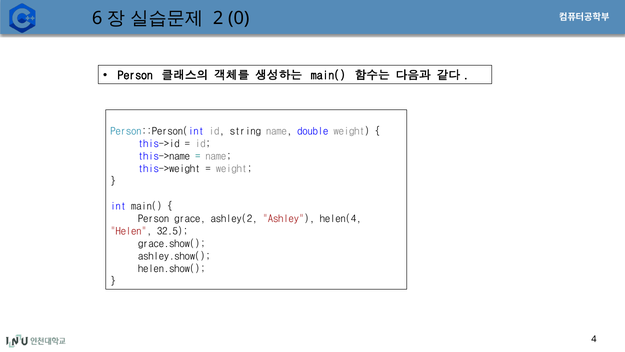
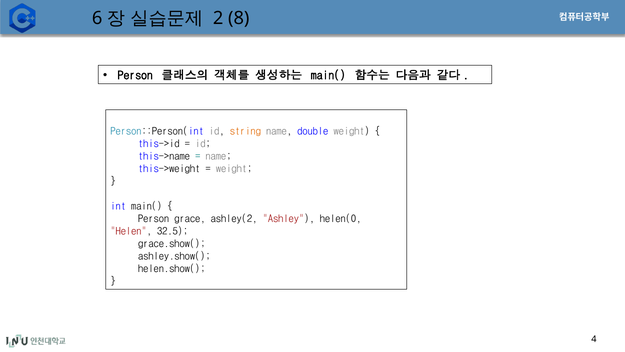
0: 0 -> 8 (239, 18)
string colour: black -> orange (245, 131)
helen(4: helen(4 -> helen(0 (341, 219)
